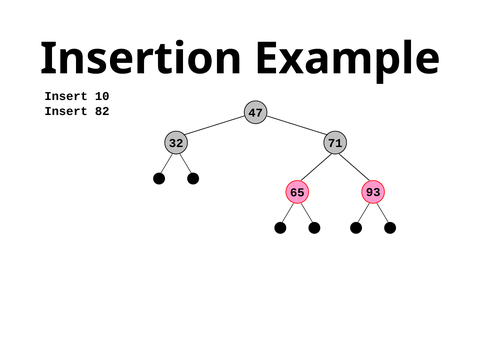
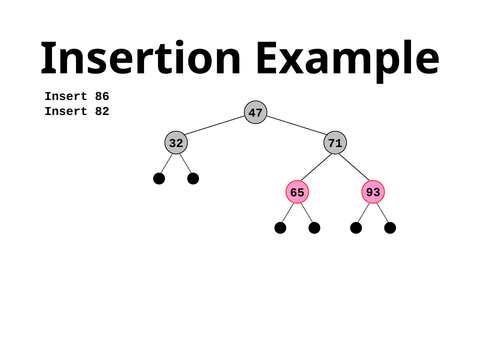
10: 10 -> 86 (102, 96)
